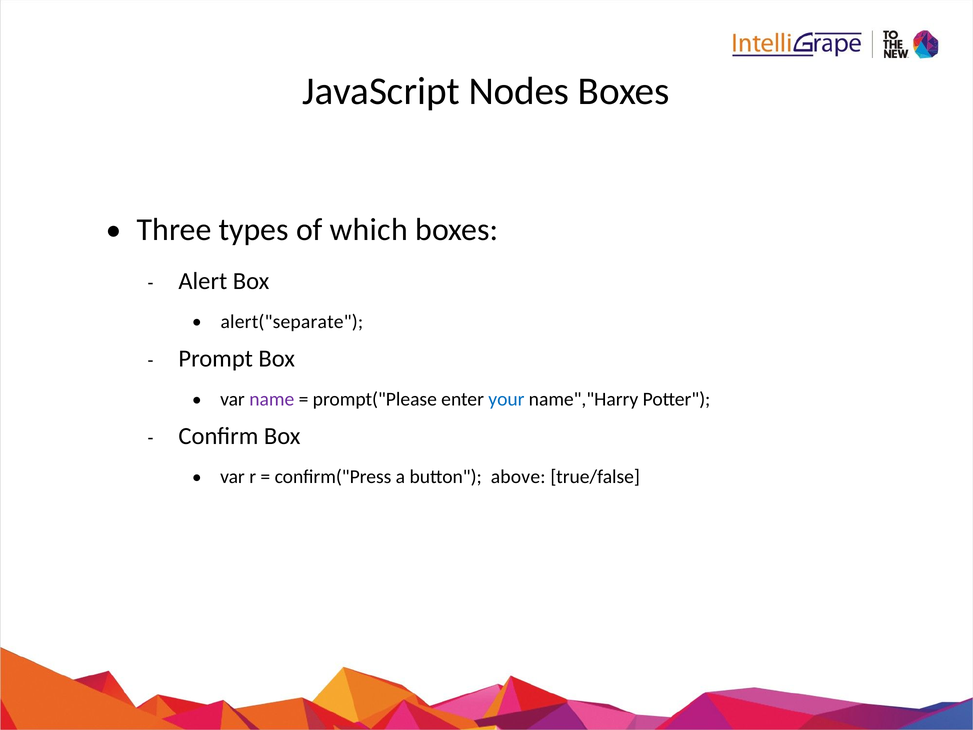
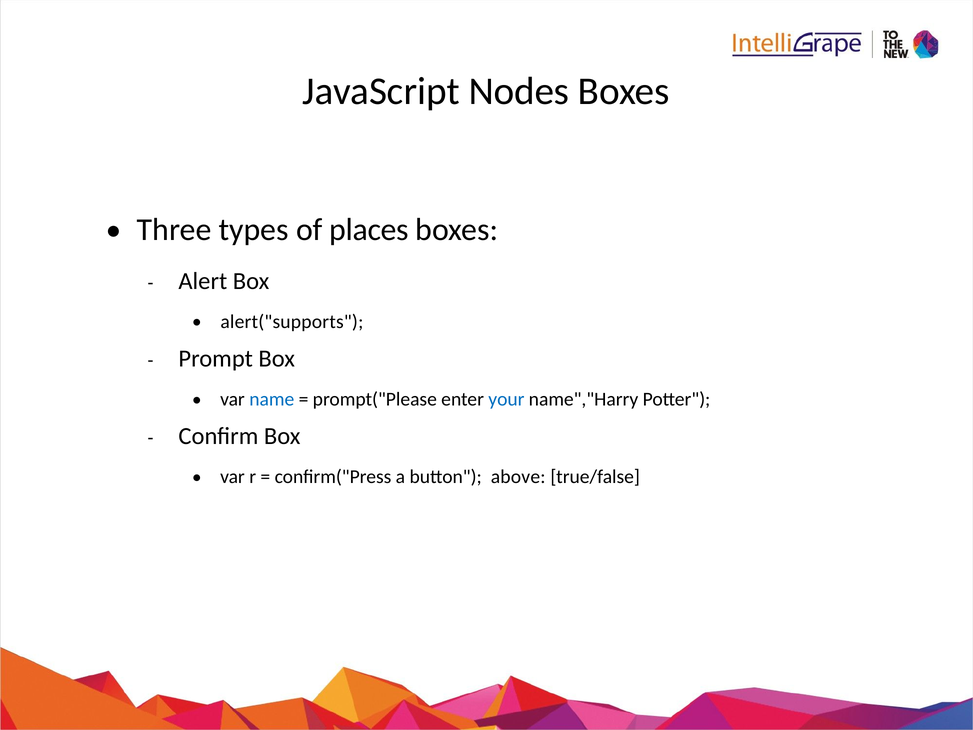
which: which -> places (369, 230)
alert("separate: alert("separate -> alert("supports (292, 321)
name colour: purple -> blue (272, 399)
